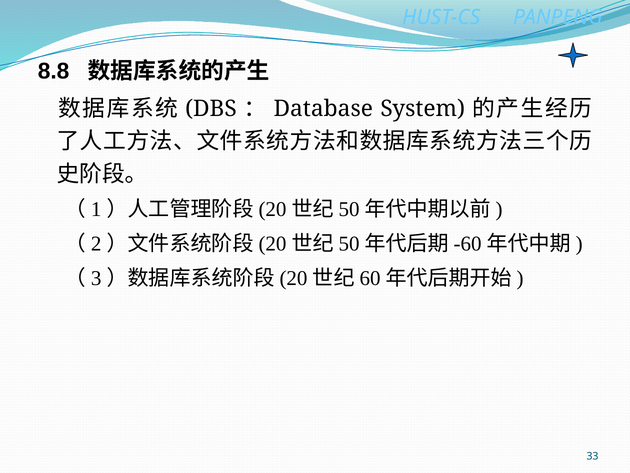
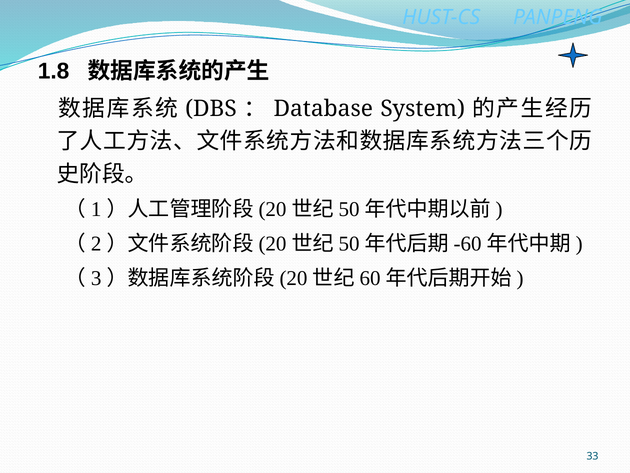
8.8: 8.8 -> 1.8 (54, 71)
